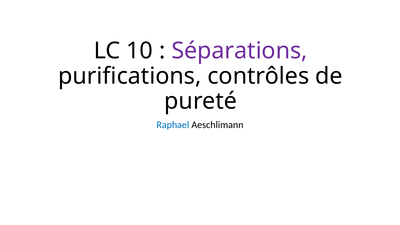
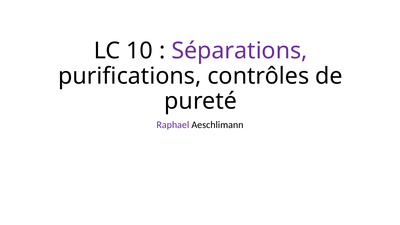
Raphael colour: blue -> purple (173, 125)
